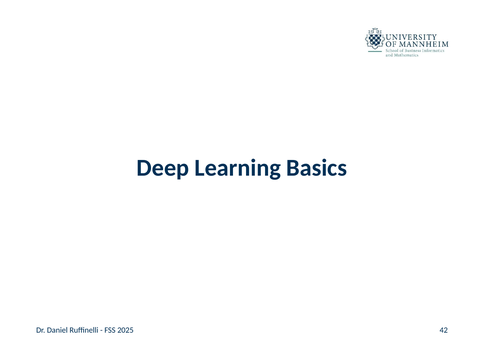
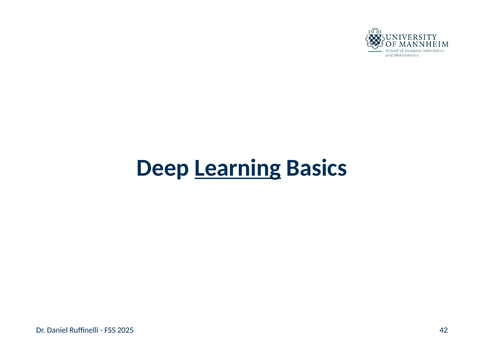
Learning underline: none -> present (238, 168)
